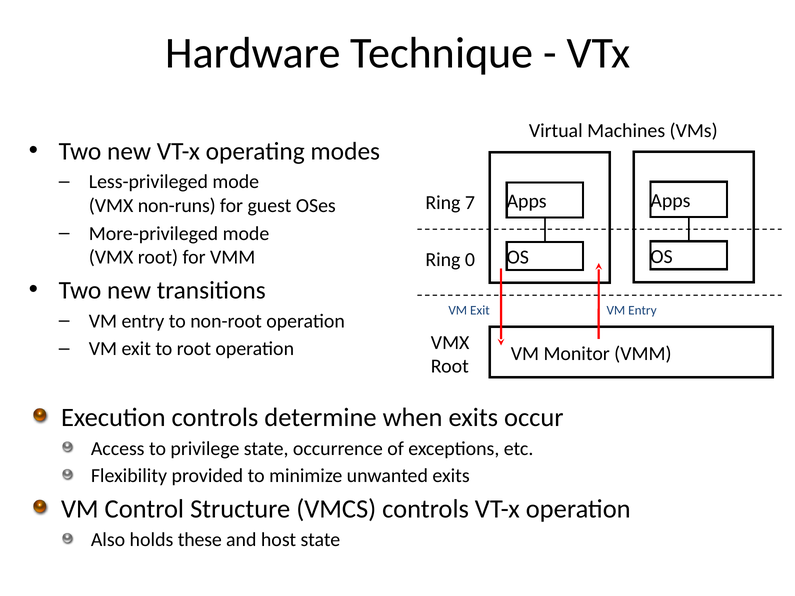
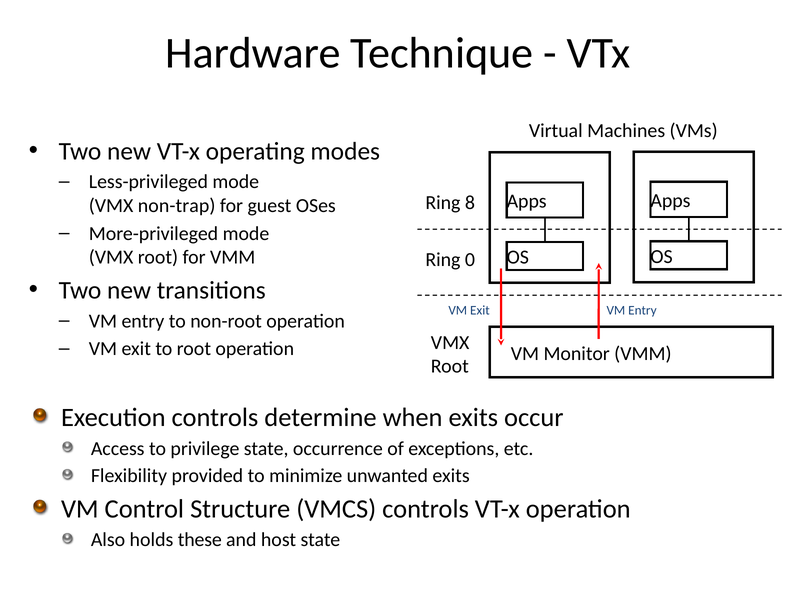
7: 7 -> 8 (470, 203)
non-runs: non-runs -> non-trap (177, 206)
